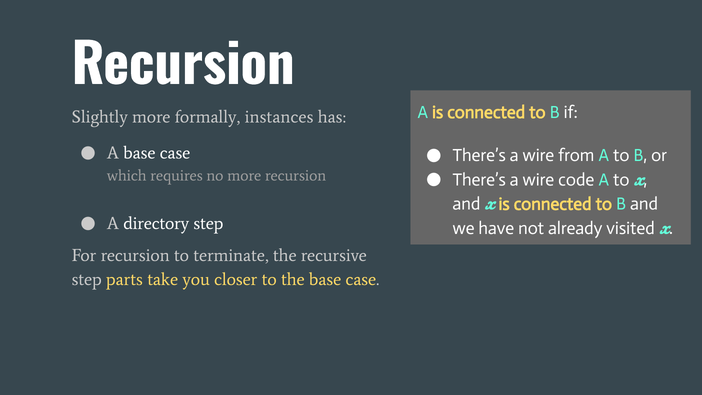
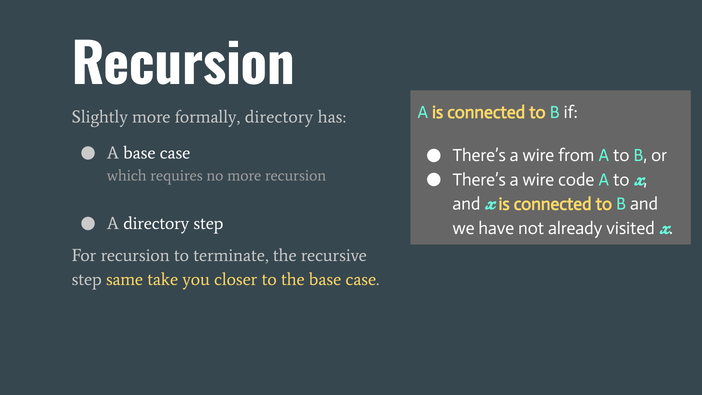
formally instances: instances -> directory (279, 117)
parts: parts -> same (125, 280)
